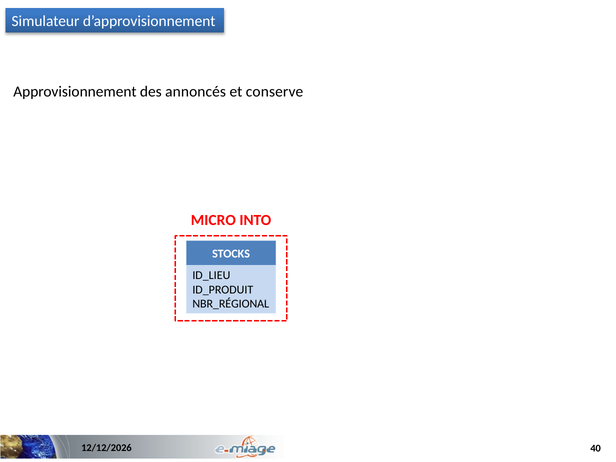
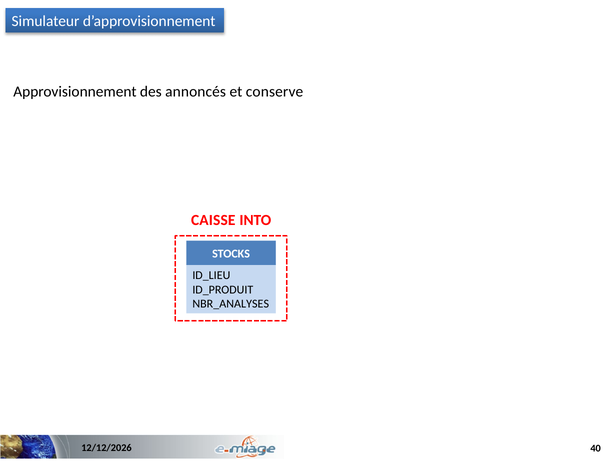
MICRO: MICRO -> CAISSE (213, 220)
NBR_RÉGIONAL: NBR_RÉGIONAL -> NBR_ANALYSES (231, 304)
